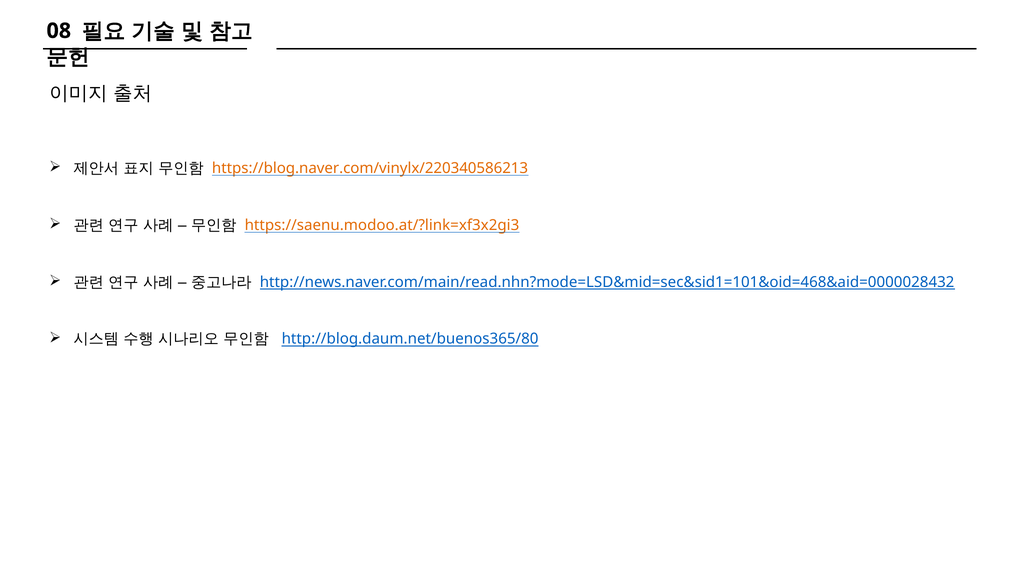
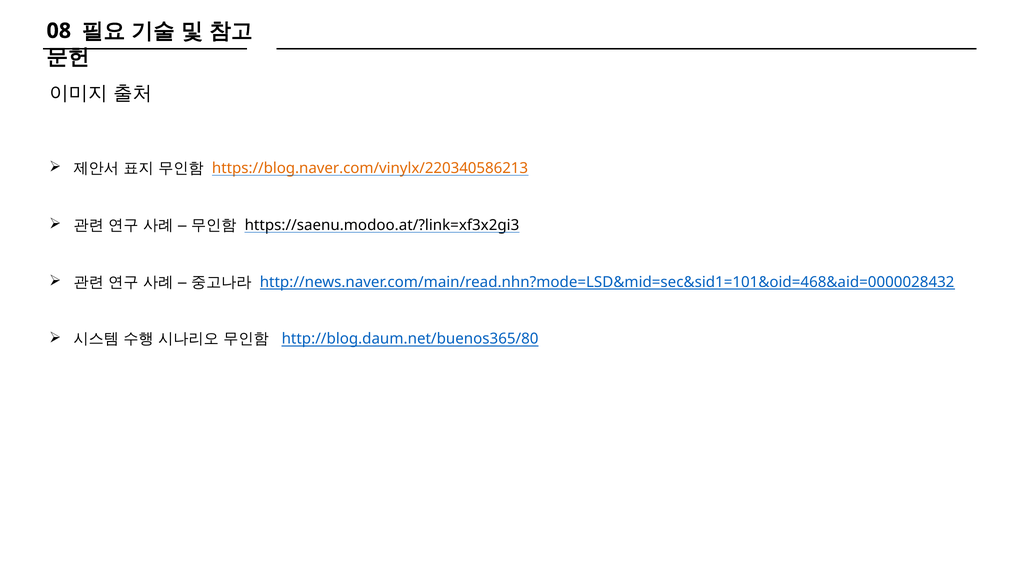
https://saenu.modoo.at/?link=xf3x2gi3 colour: orange -> black (382, 225)
